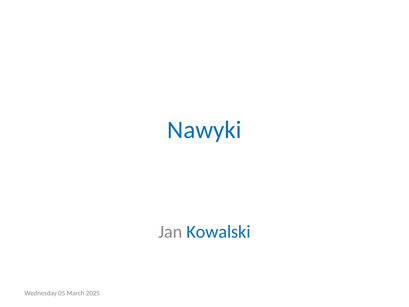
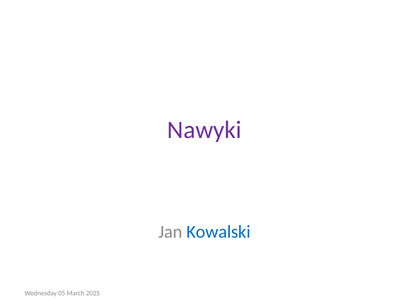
Nawyki colour: blue -> purple (204, 130)
